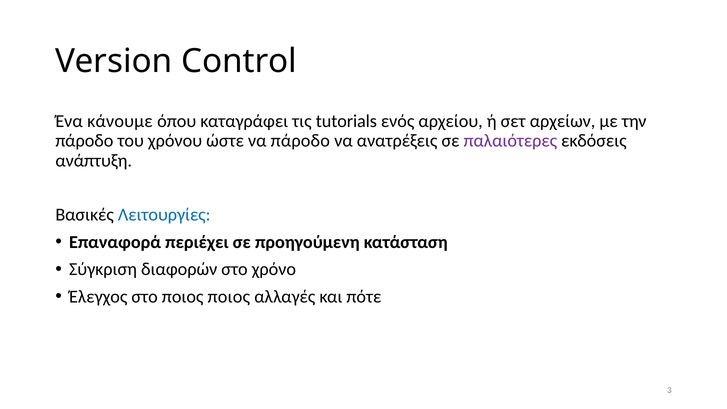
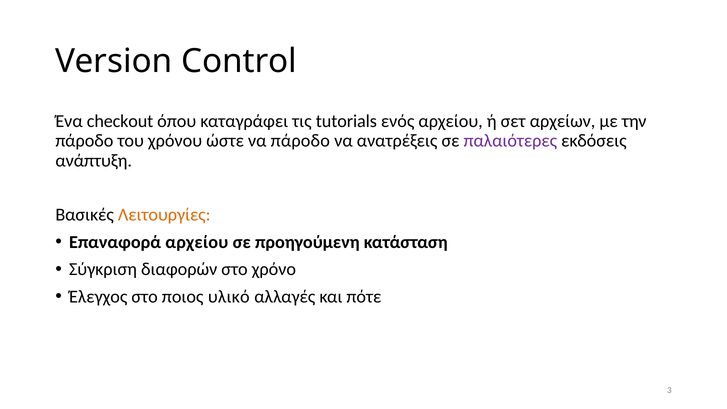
κάνουμε: κάνουμε -> checkout (120, 121)
Λειτουργίες colour: blue -> orange (164, 215)
Επαναφορά περιέχει: περιέχει -> αρχείου (197, 242)
ποιος ποιος: ποιος -> υλικό (229, 297)
